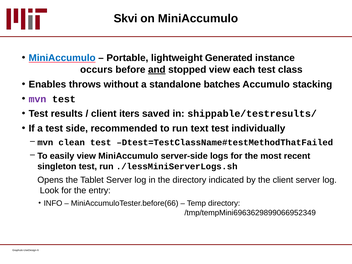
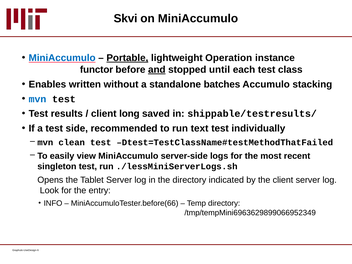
Portable underline: none -> present (127, 58)
Generated: Generated -> Operation (229, 58)
occurs: occurs -> functor (97, 70)
stopped view: view -> until (220, 70)
throws: throws -> written (85, 84)
mvn colour: purple -> blue (37, 99)
iters: iters -> long (129, 114)
